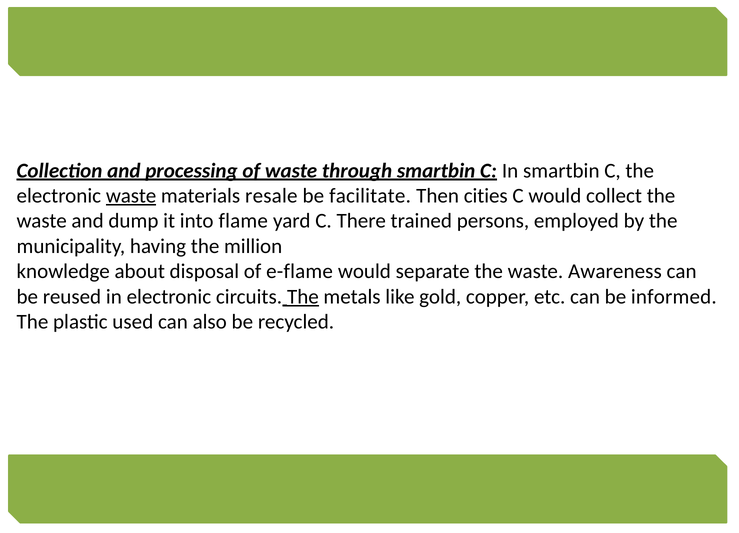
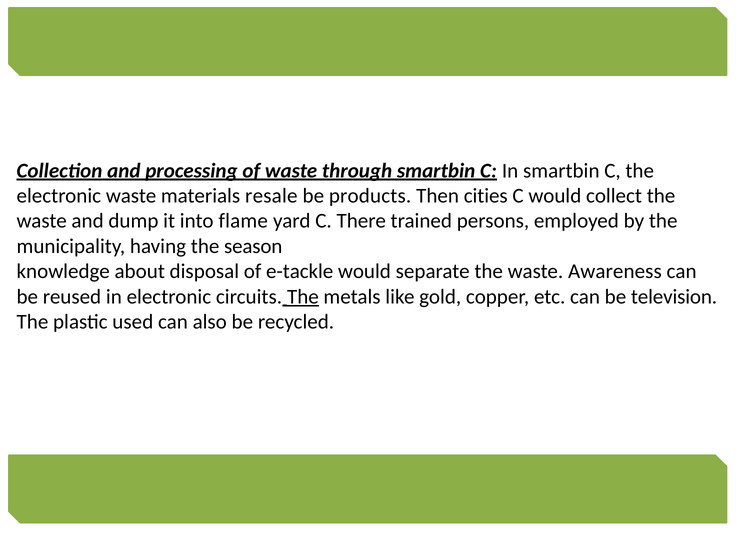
waste underline: present -> none (131, 196)
facilitate: facilitate -> products (370, 196)
million: million -> season (253, 246)
e-flame: e-flame -> e-tackle (300, 272)
informed: informed -> television (674, 297)
